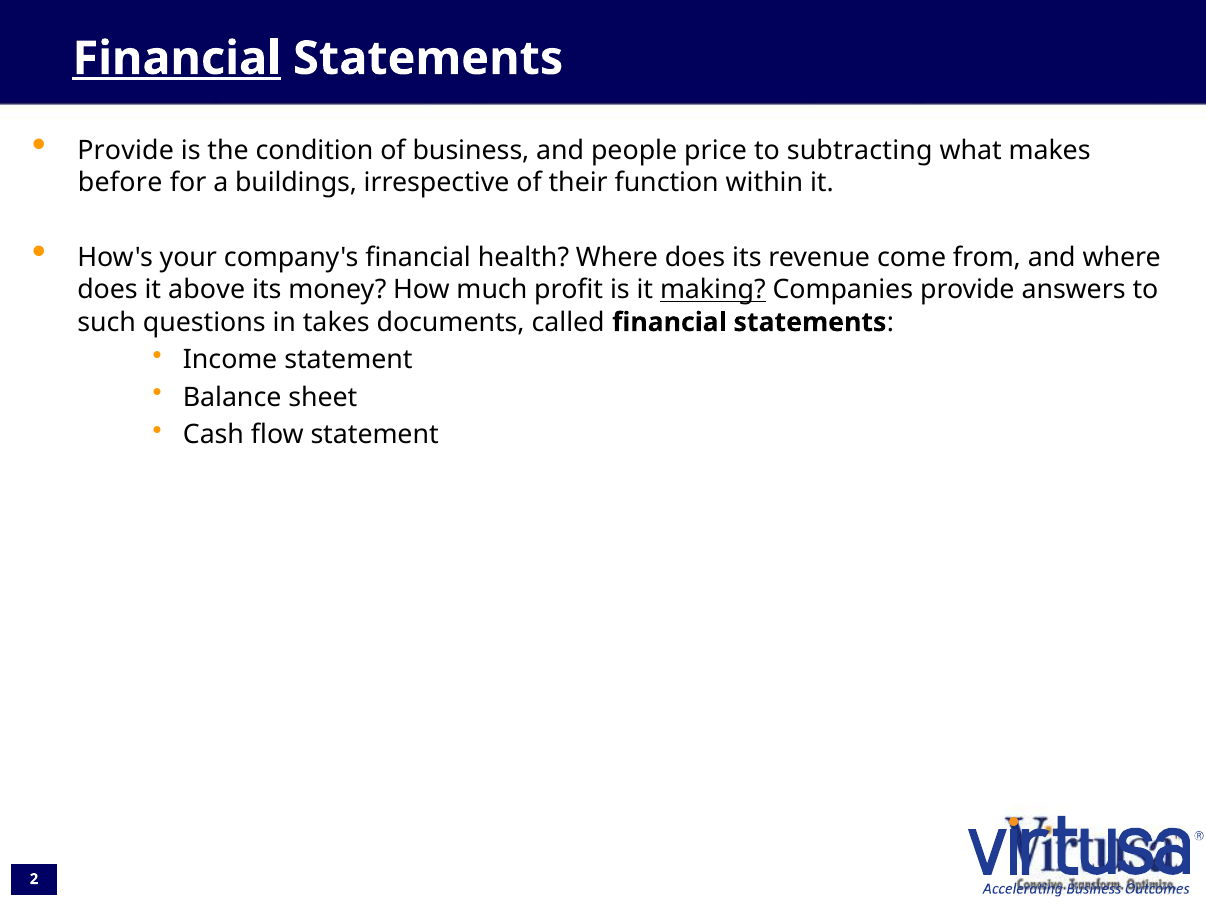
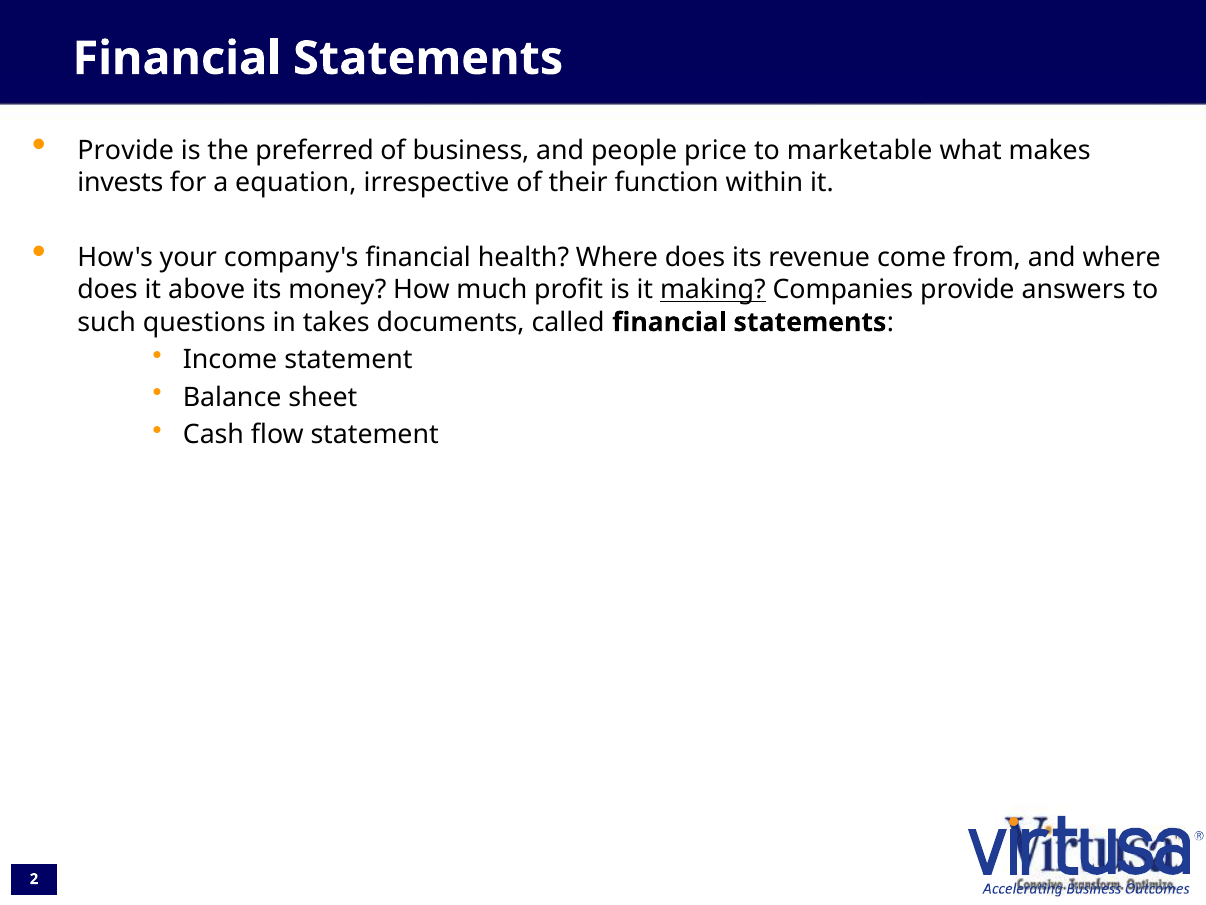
Financial underline: present -> none (177, 58)
condition: condition -> preferred (315, 151)
subtracting: subtracting -> marketable (860, 151)
before: before -> invests (120, 183)
buildings: buildings -> equation (296, 183)
